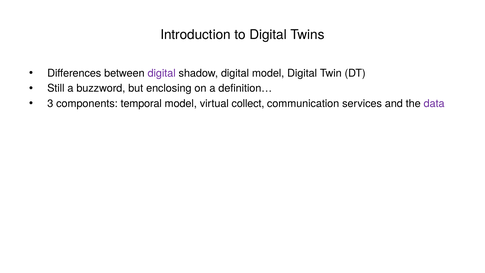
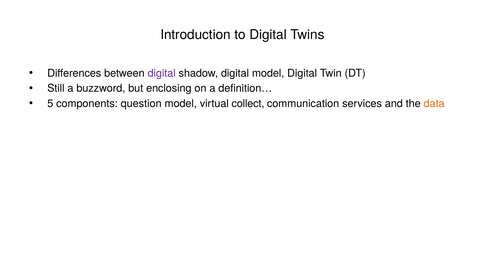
3: 3 -> 5 (50, 103)
temporal: temporal -> question (141, 103)
data colour: purple -> orange (434, 103)
